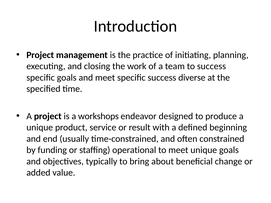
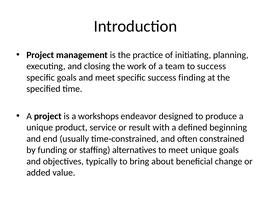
diverse: diverse -> finding (192, 78)
operational: operational -> alternatives (134, 150)
